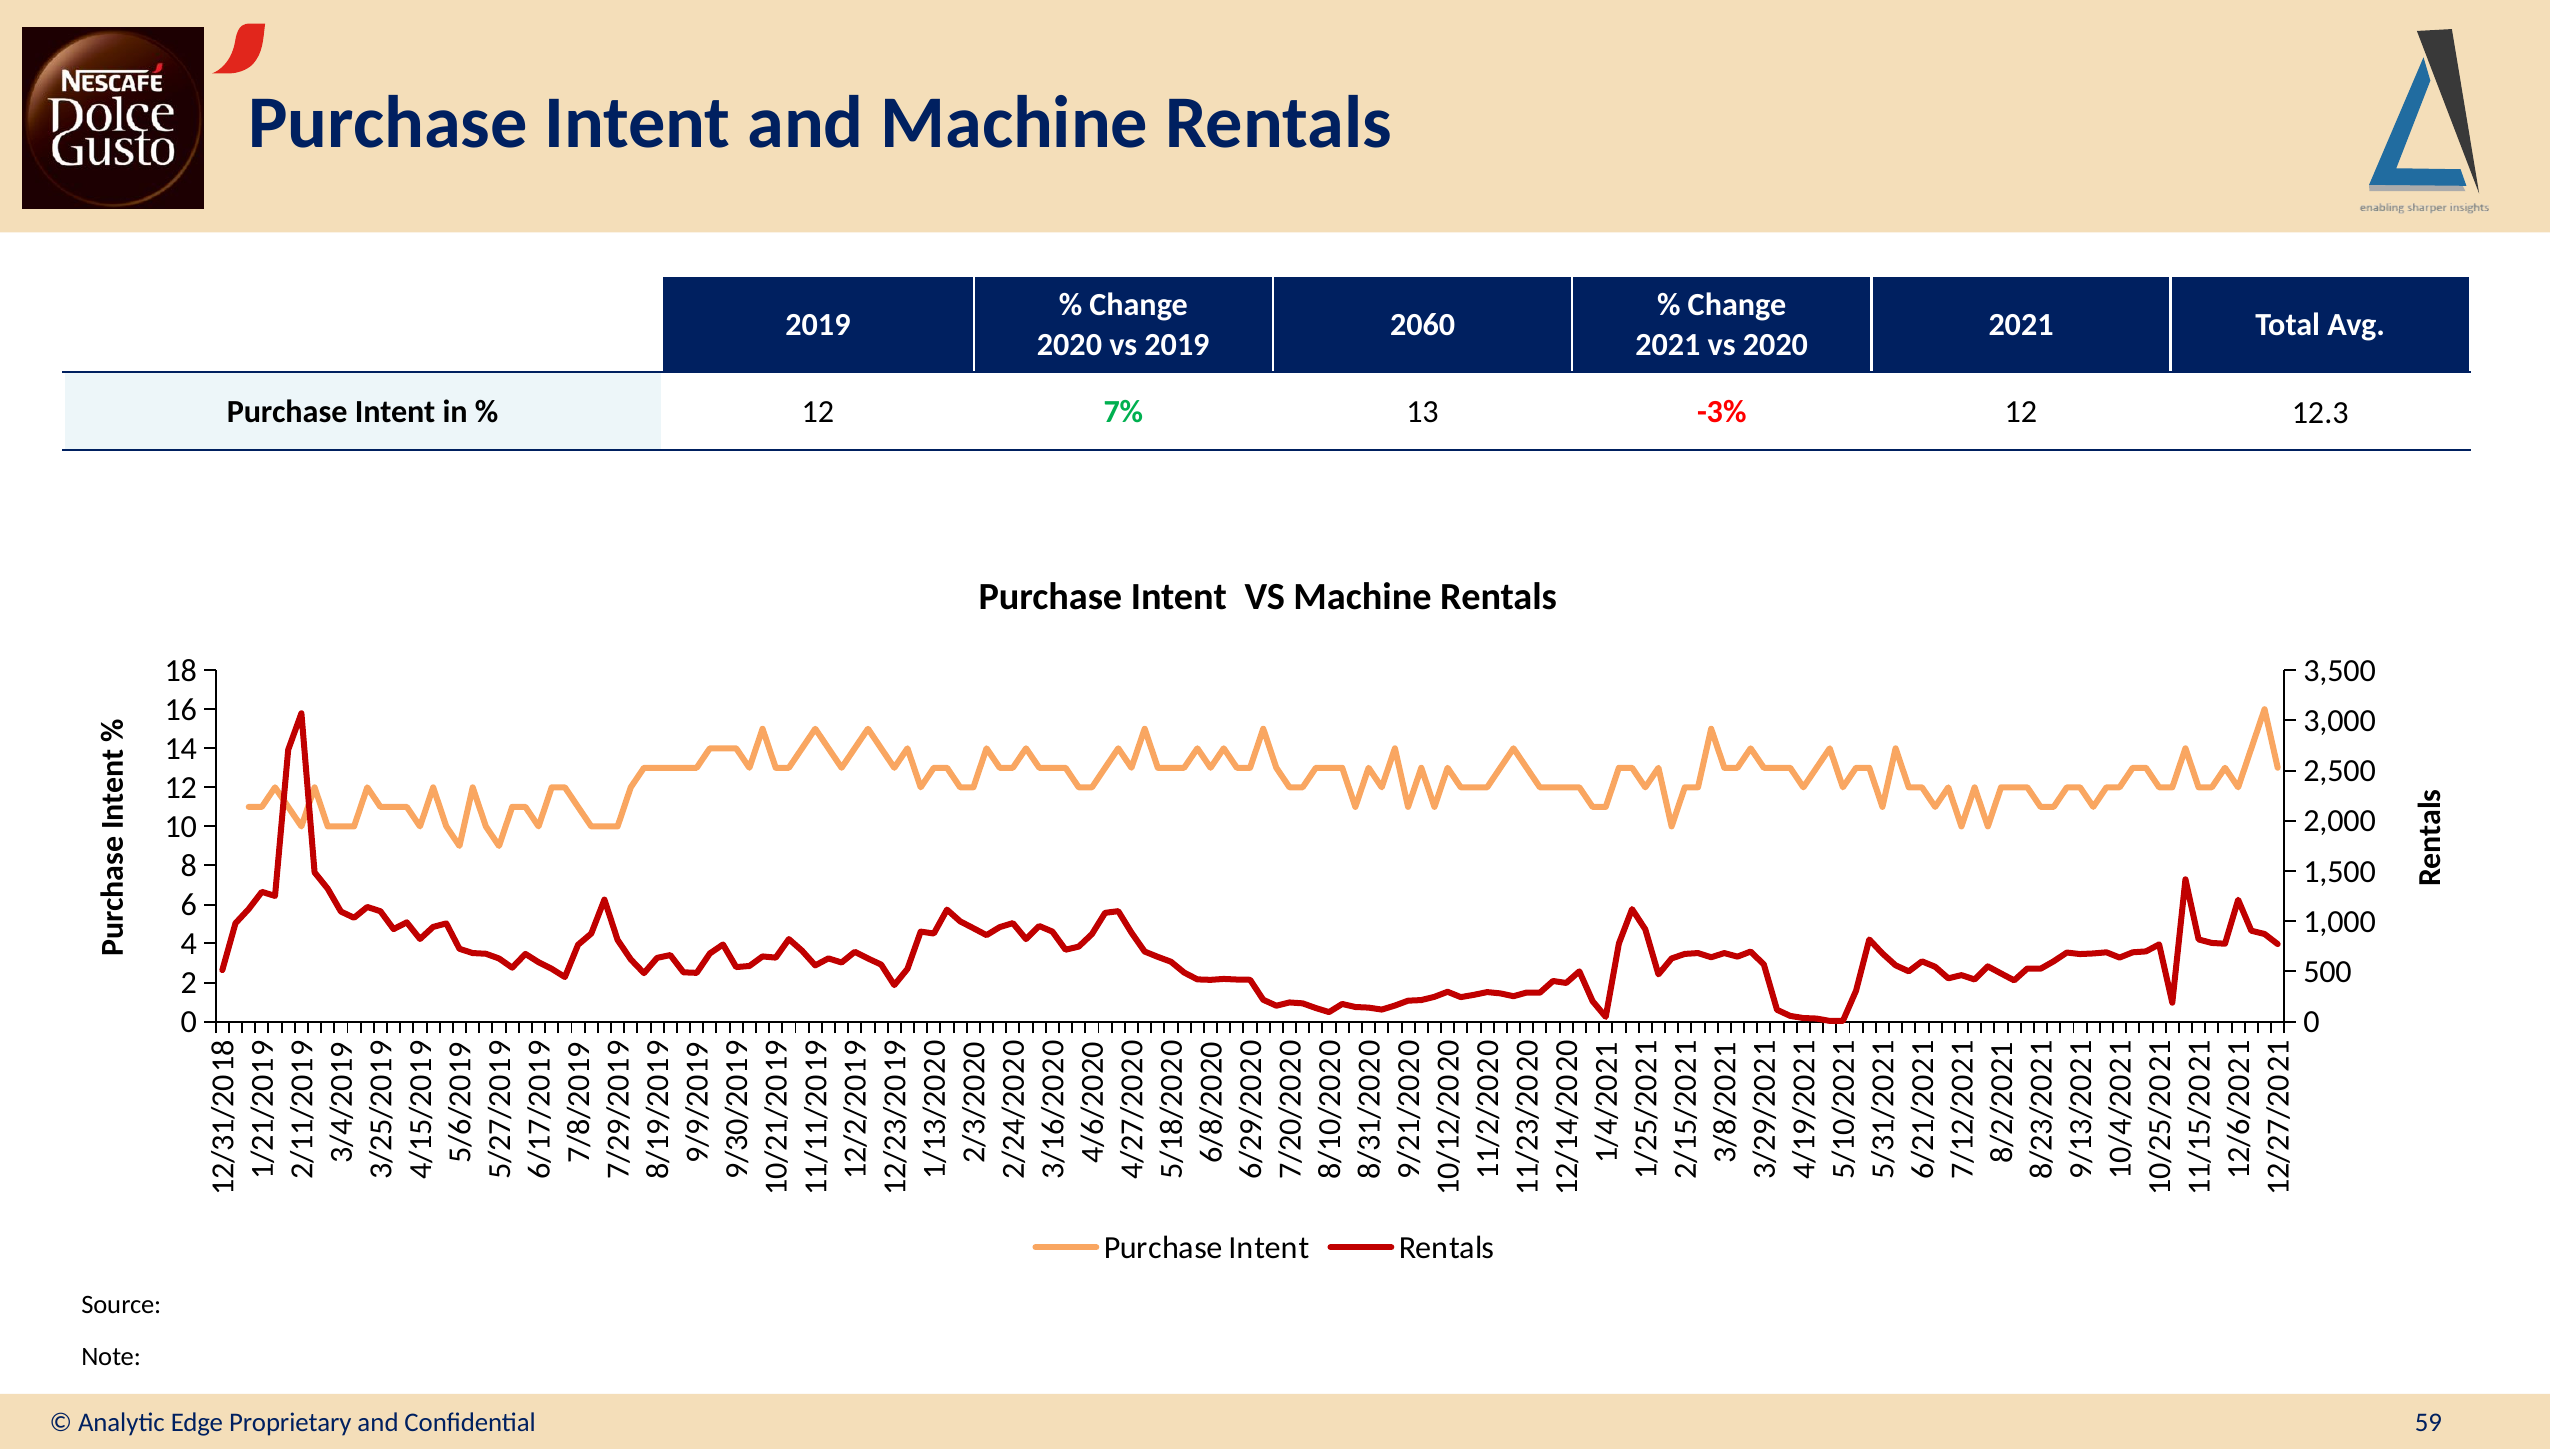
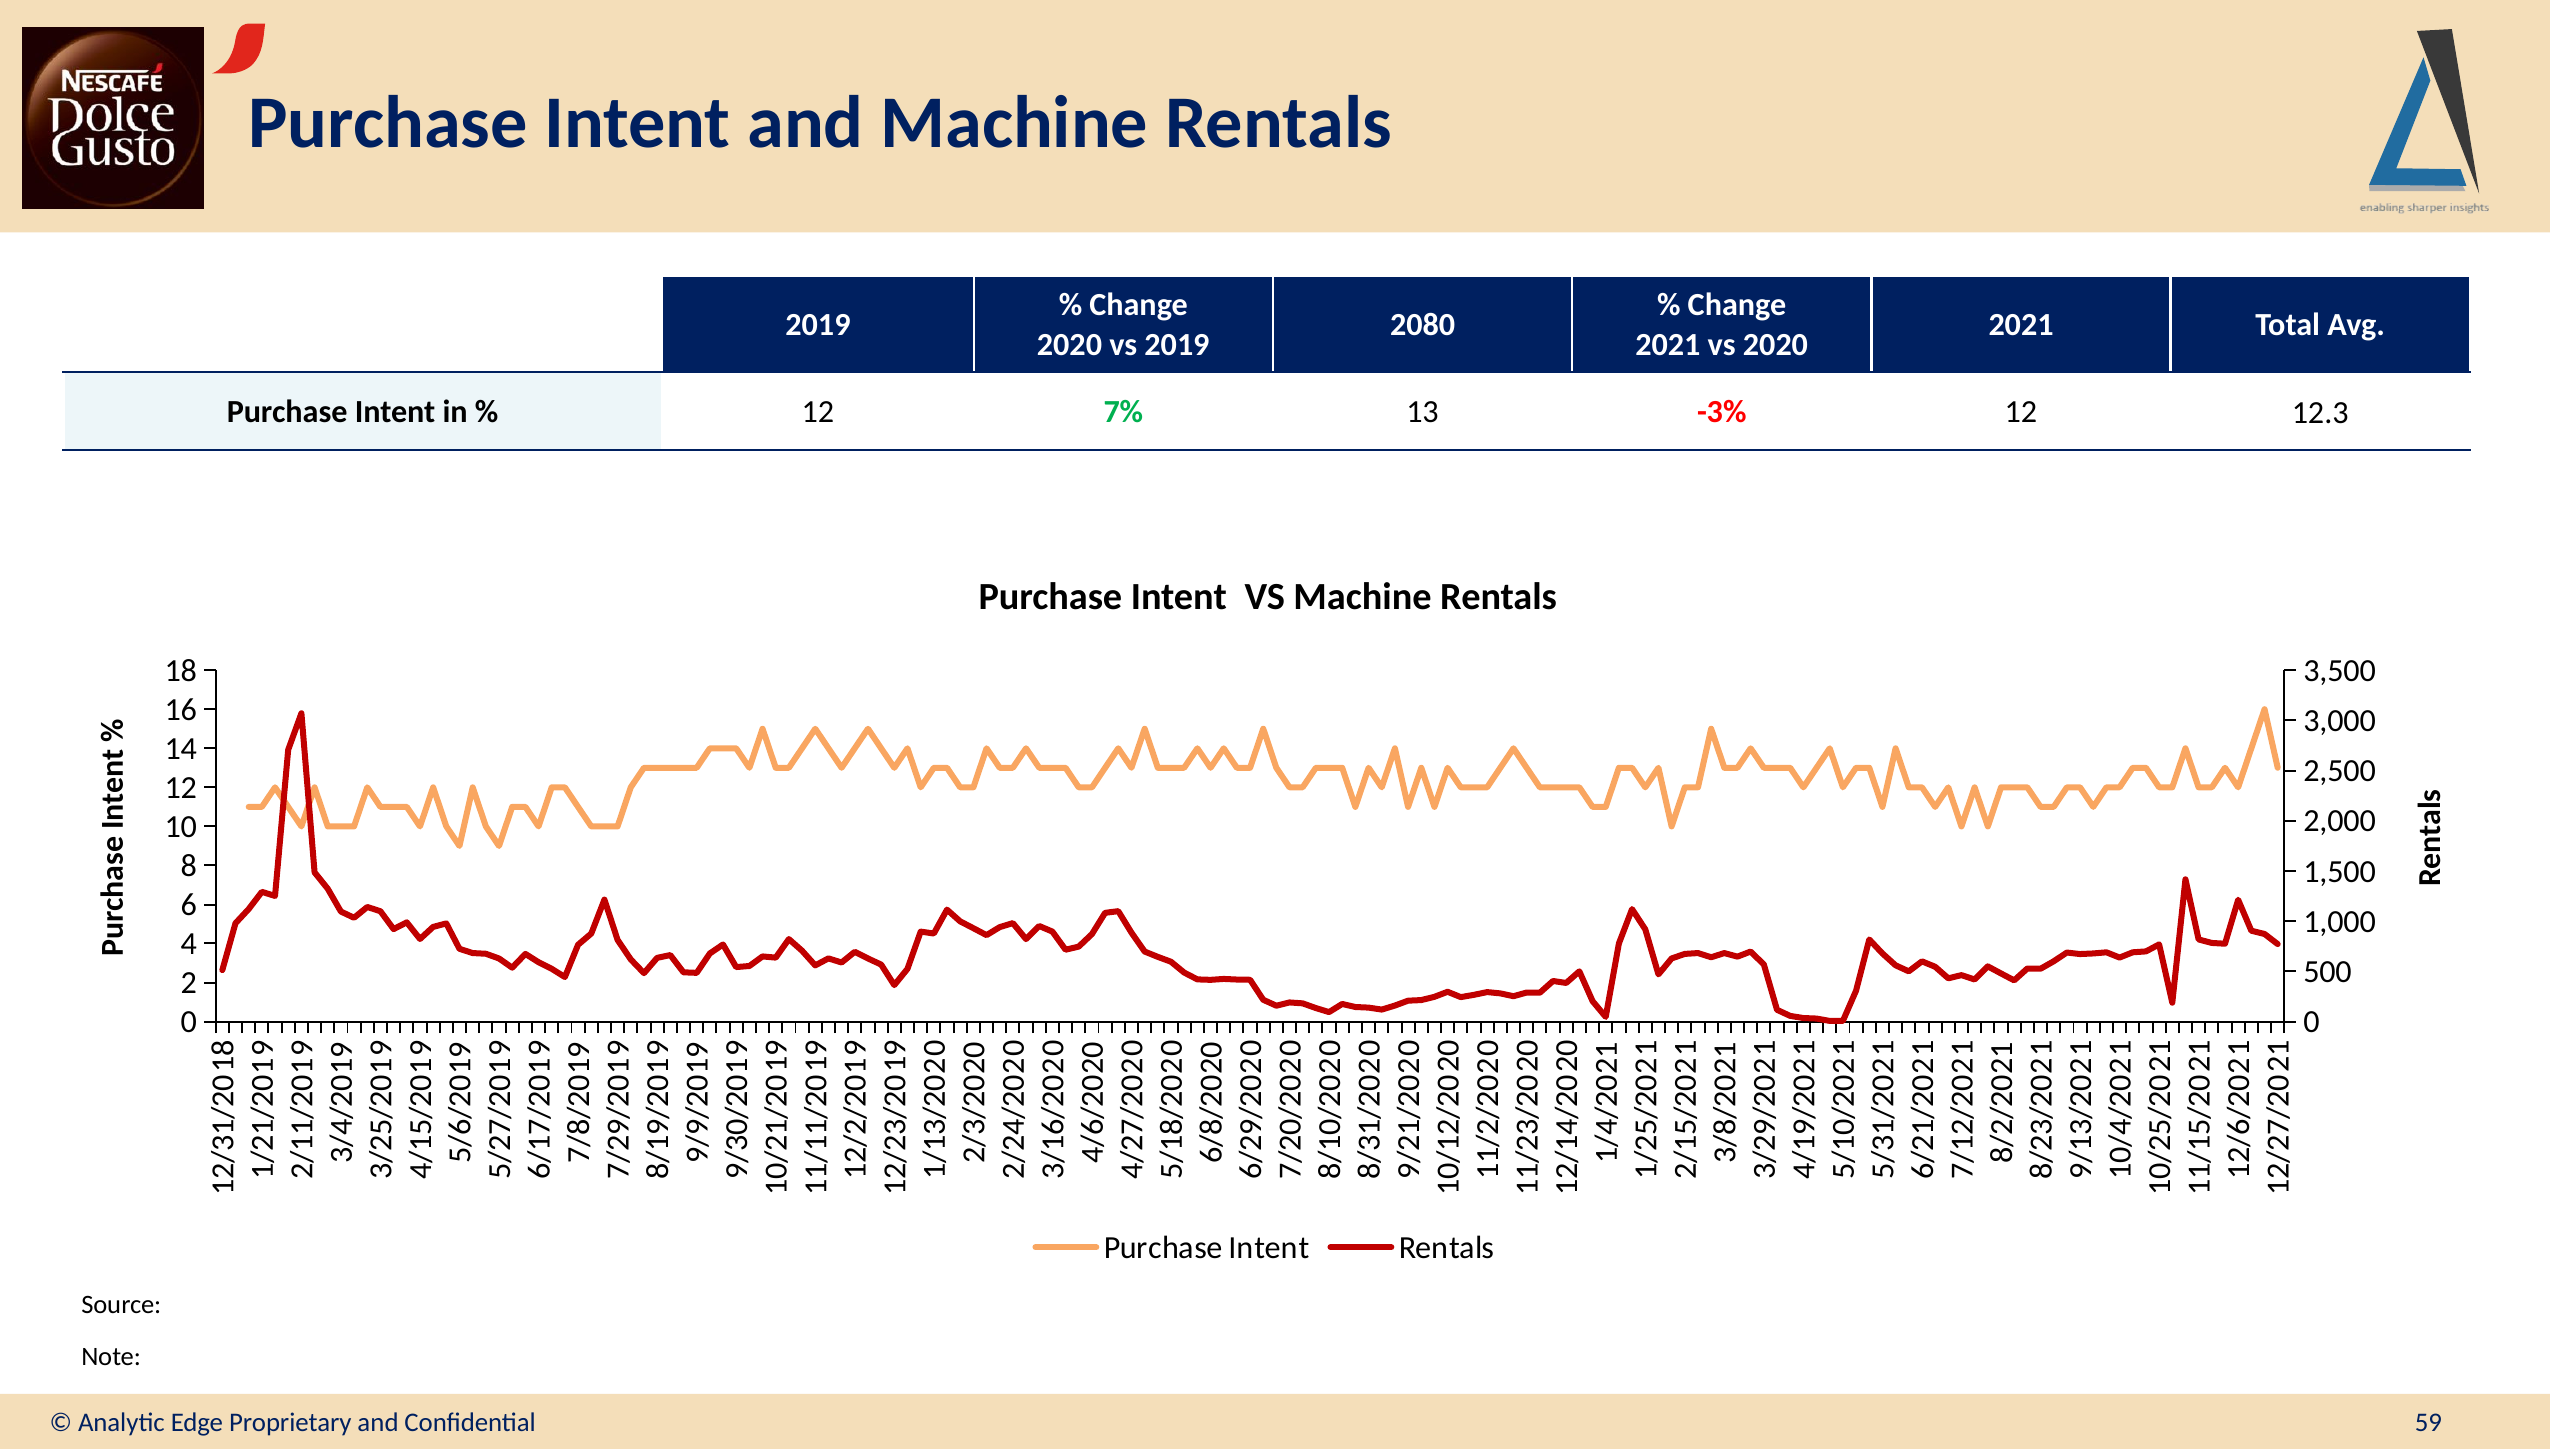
2060: 2060 -> 2080 (1423, 324)
